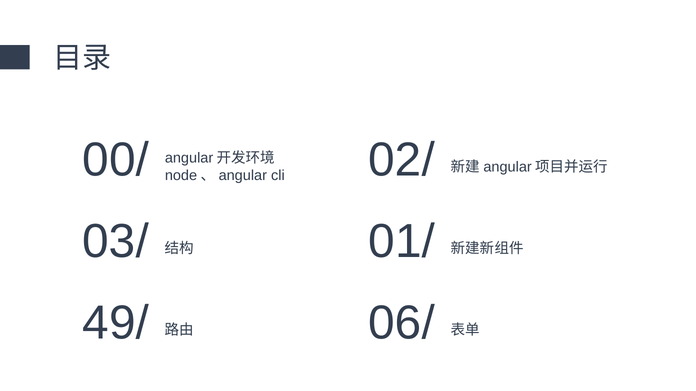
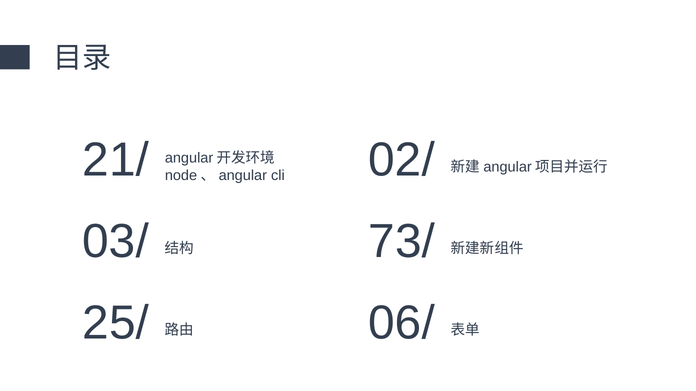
00/: 00/ -> 21/ (116, 160)
01/: 01/ -> 73/ (402, 242)
49/: 49/ -> 25/ (116, 323)
